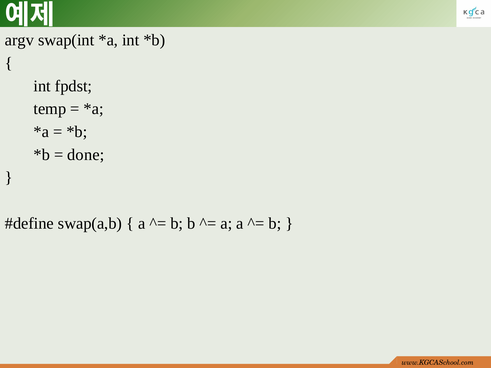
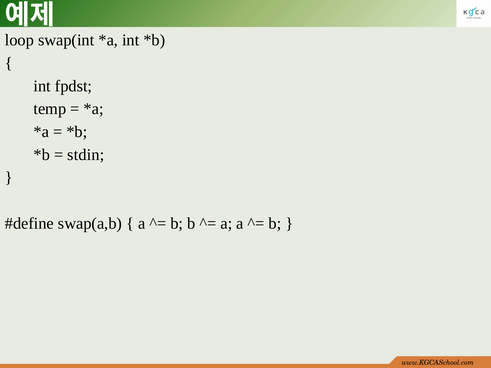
argv: argv -> loop (19, 40)
done: done -> stdin (86, 155)
